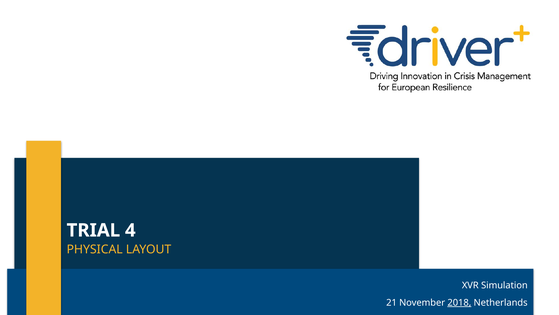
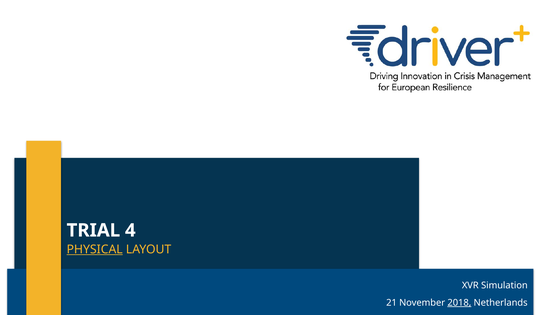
PHYSICAL underline: none -> present (95, 249)
